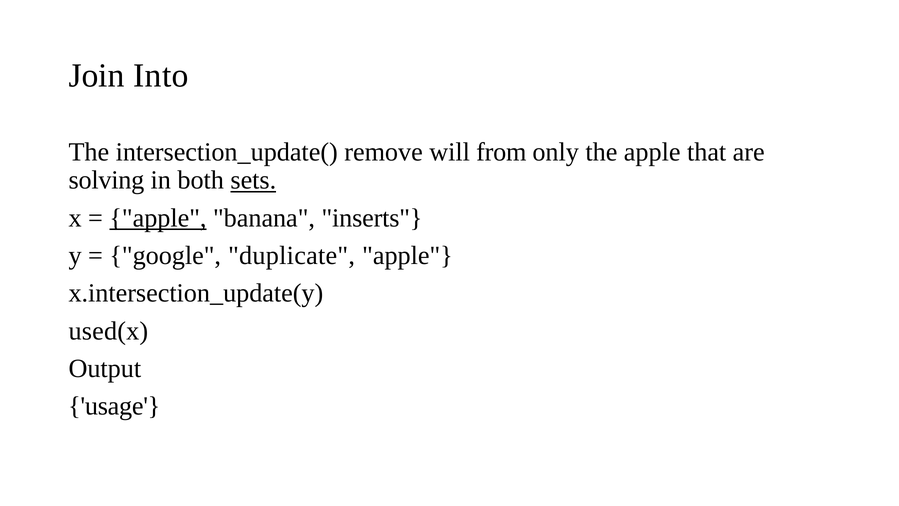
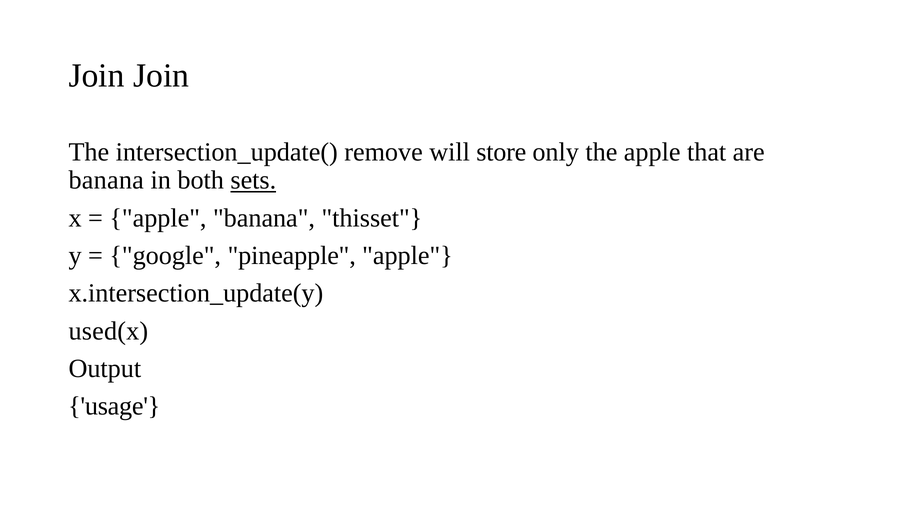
Join Into: Into -> Join (161, 76)
from: from -> store (501, 152)
solving: solving -> banana (106, 180)
apple underline: present -> none (158, 218)
inserts: inserts -> thisset (372, 218)
duplicate: duplicate -> pineapple (292, 255)
